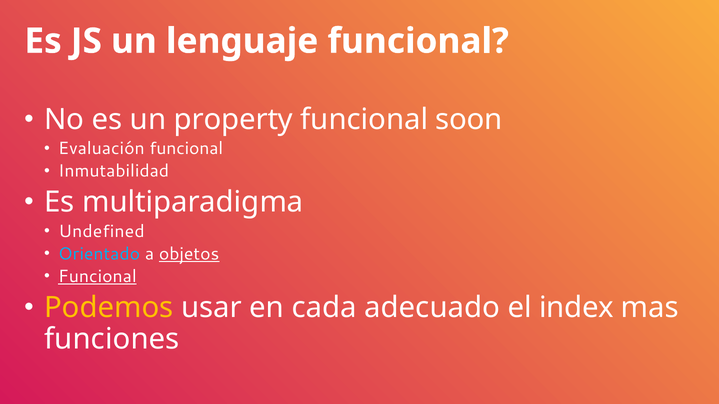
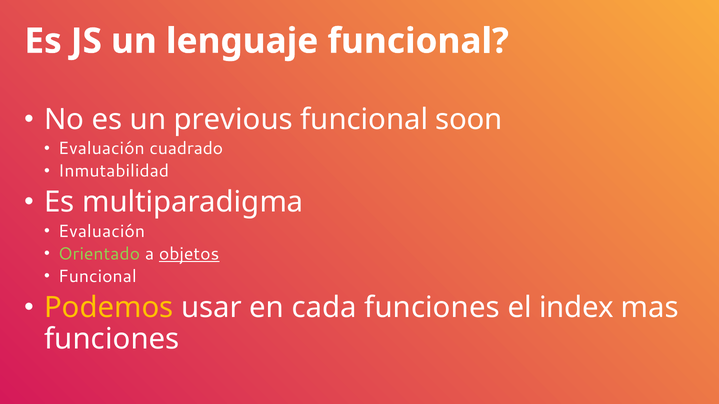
property: property -> previous (233, 120)
Evaluación funcional: funcional -> cuadrado (186, 149)
Undefined: Undefined -> Evaluación (102, 231)
Orientado colour: light blue -> light green (99, 254)
Funcional underline: present -> none (97, 277)
cada adecuado: adecuado -> funciones (432, 308)
